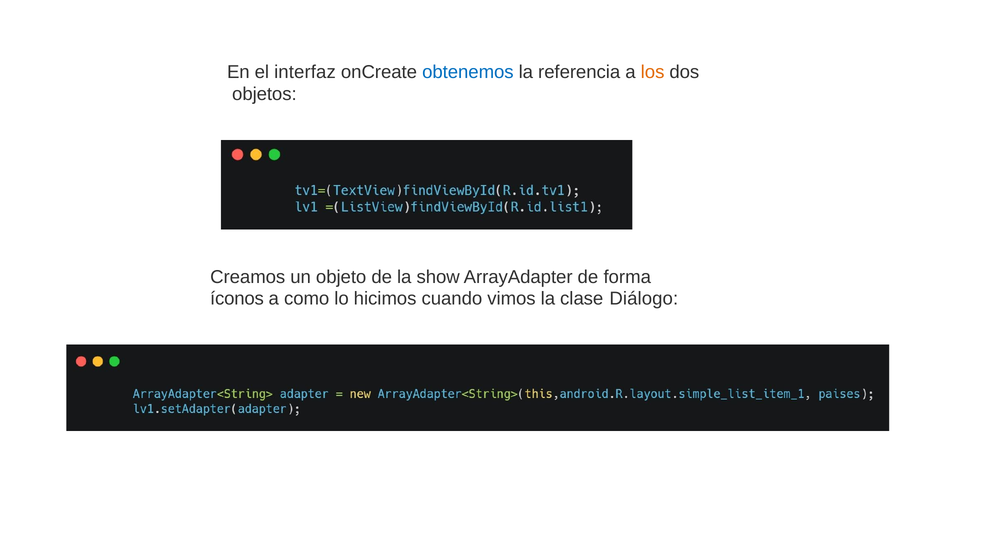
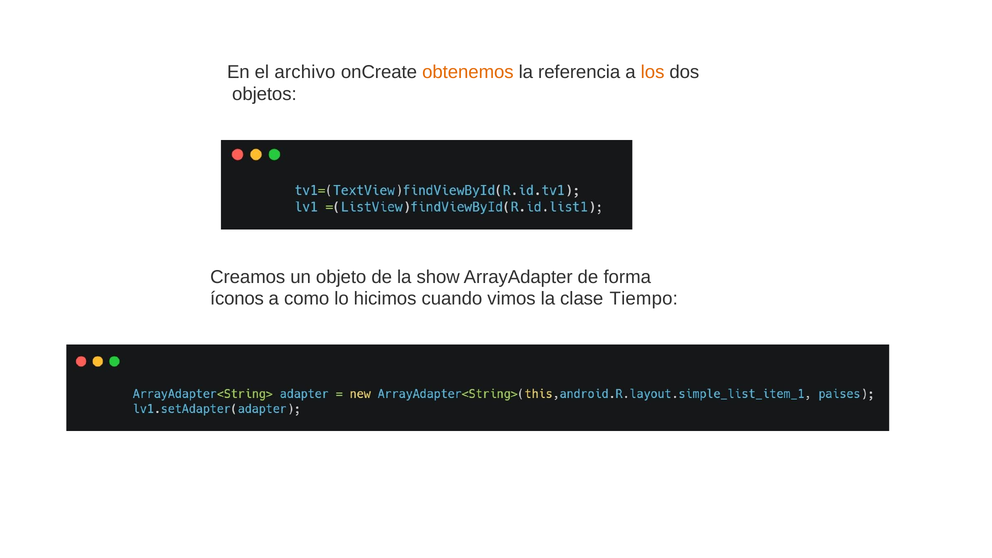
interfaz: interfaz -> archivo (305, 72)
obtenemos colour: blue -> orange (468, 72)
Diálogo: Diálogo -> Tiempo (644, 299)
